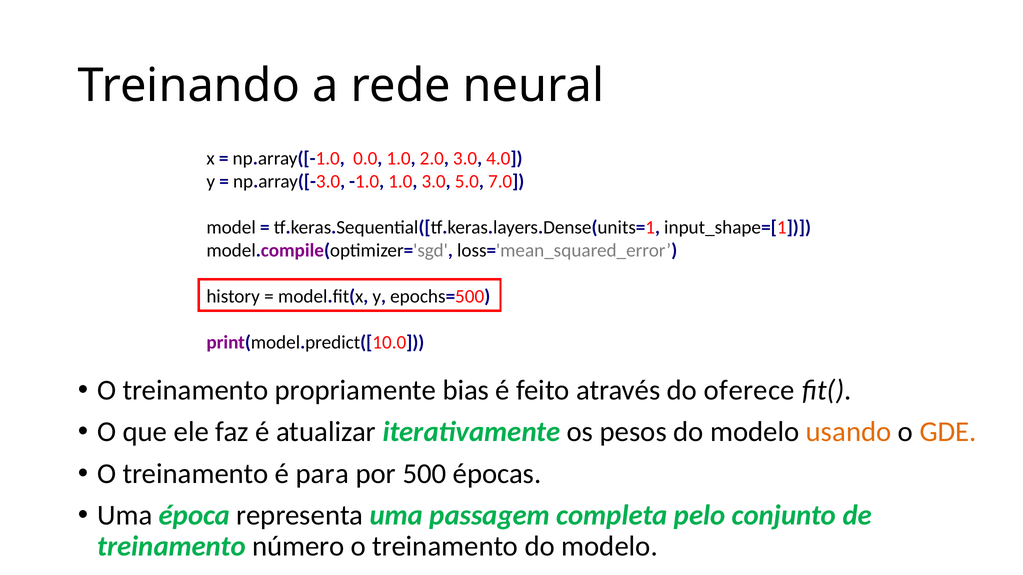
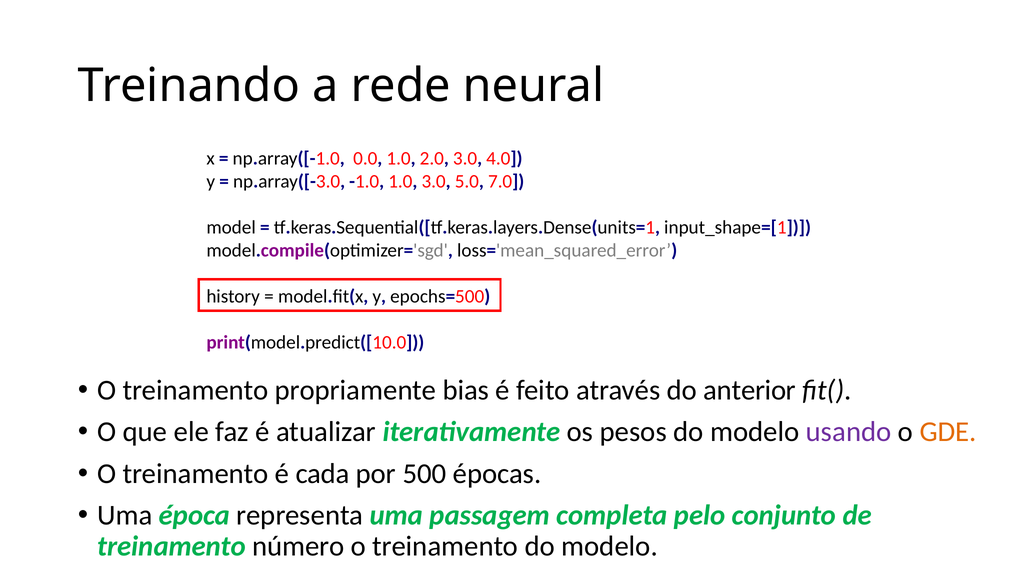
oferece: oferece -> anterior (750, 390)
usando colour: orange -> purple (849, 432)
para: para -> cada (323, 474)
